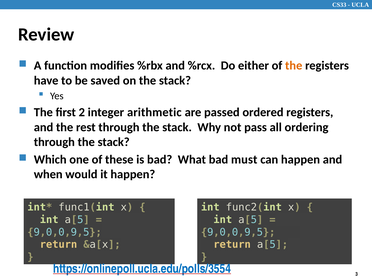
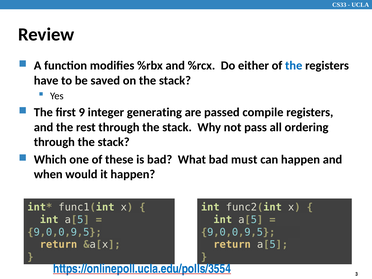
the colour: orange -> blue (294, 66)
2: 2 -> 9 (82, 112)
arithmetic: arithmetic -> generating (154, 112)
ordered: ordered -> compile (263, 112)
